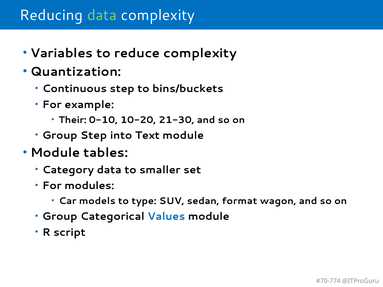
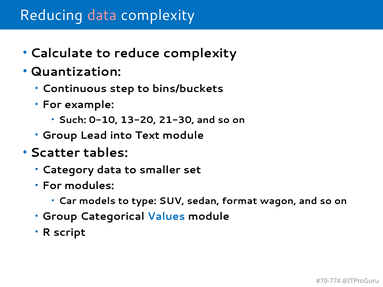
data colour: light green -> pink (102, 15)
Variables: Variables -> Calculate (62, 53)
Their: Their -> Such (73, 120)
10-20: 10-20 -> 13-20 (138, 120)
Group Step: Step -> Lead (94, 135)
Module: Module -> Scatter (55, 153)
